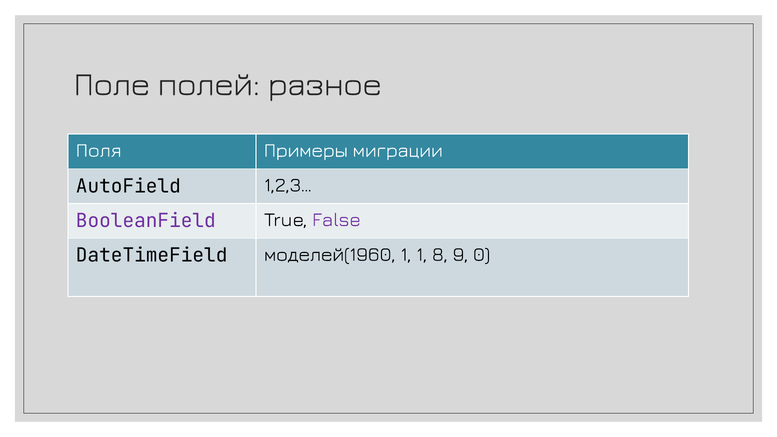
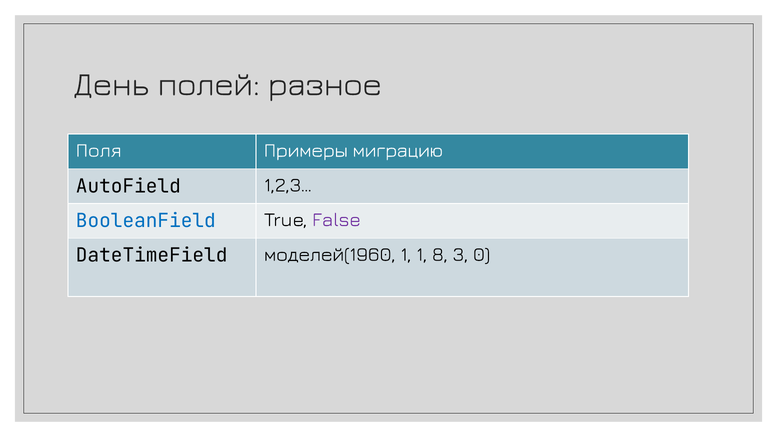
Поле: Поле -> День (112, 84)
миграции: миграции -> миграцию (398, 150)
BooleanField colour: purple -> blue (146, 221)
9: 9 -> 3 (460, 254)
